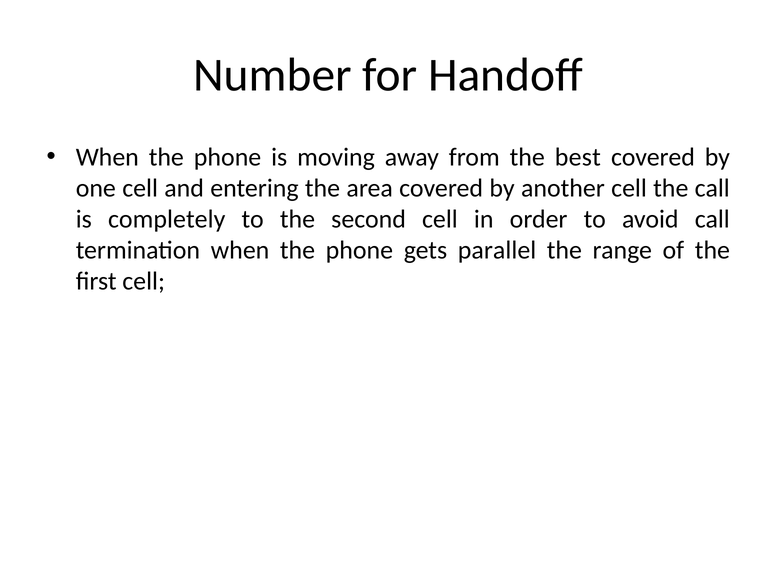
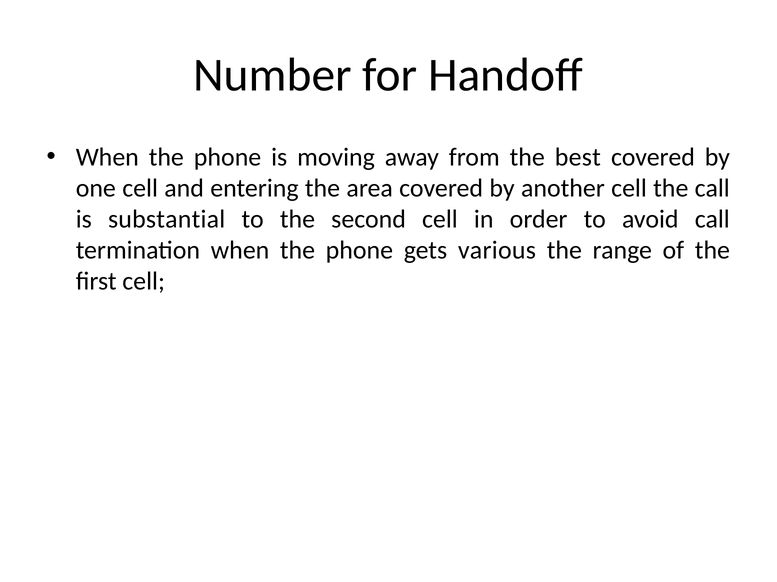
completely: completely -> substantial (167, 219)
parallel: parallel -> various (497, 250)
